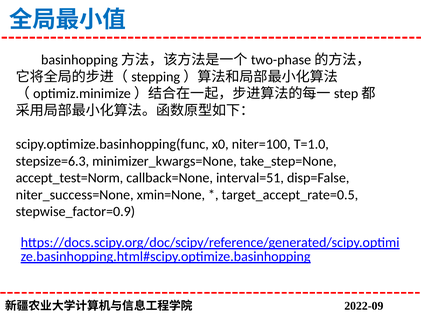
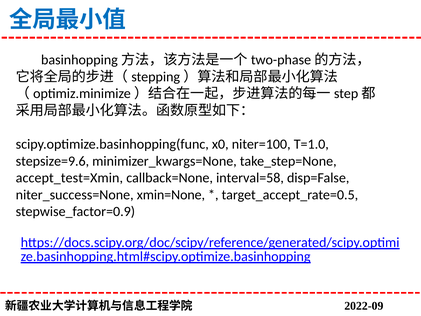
stepsize=6.3: stepsize=6.3 -> stepsize=9.6 (52, 161)
accept_test=Norm: accept_test=Norm -> accept_test=Xmin (69, 178)
interval=51: interval=51 -> interval=58 (250, 178)
